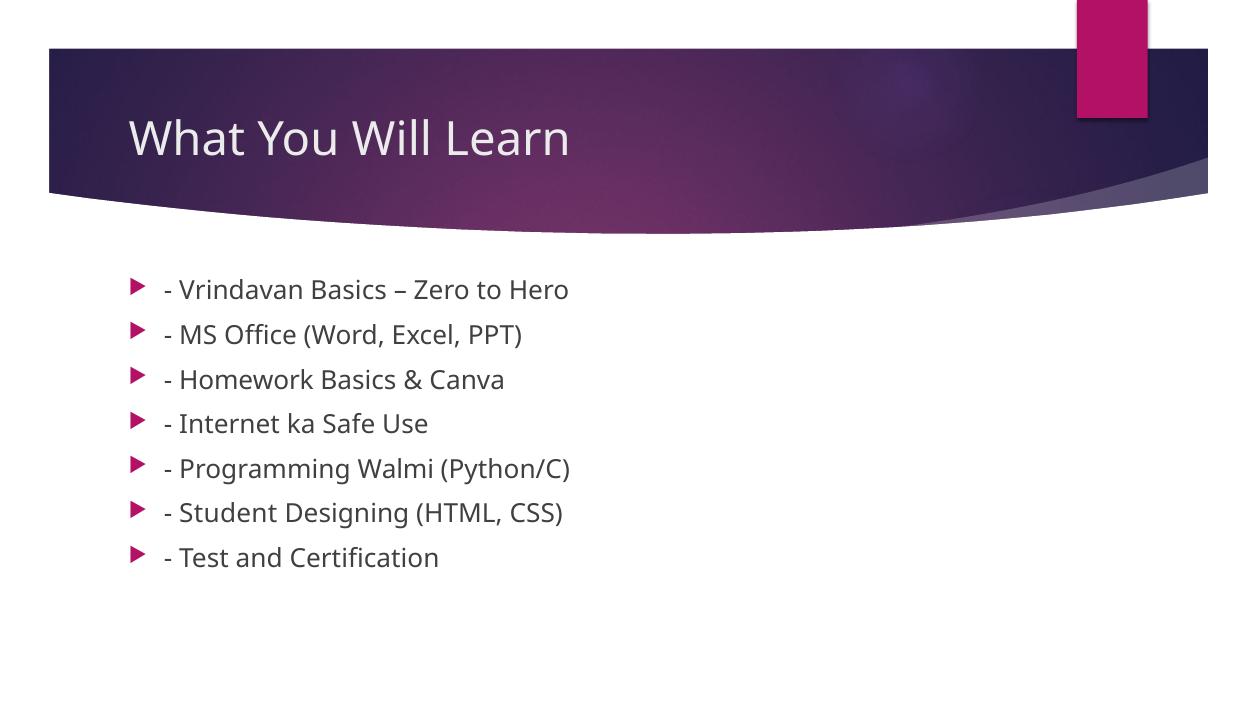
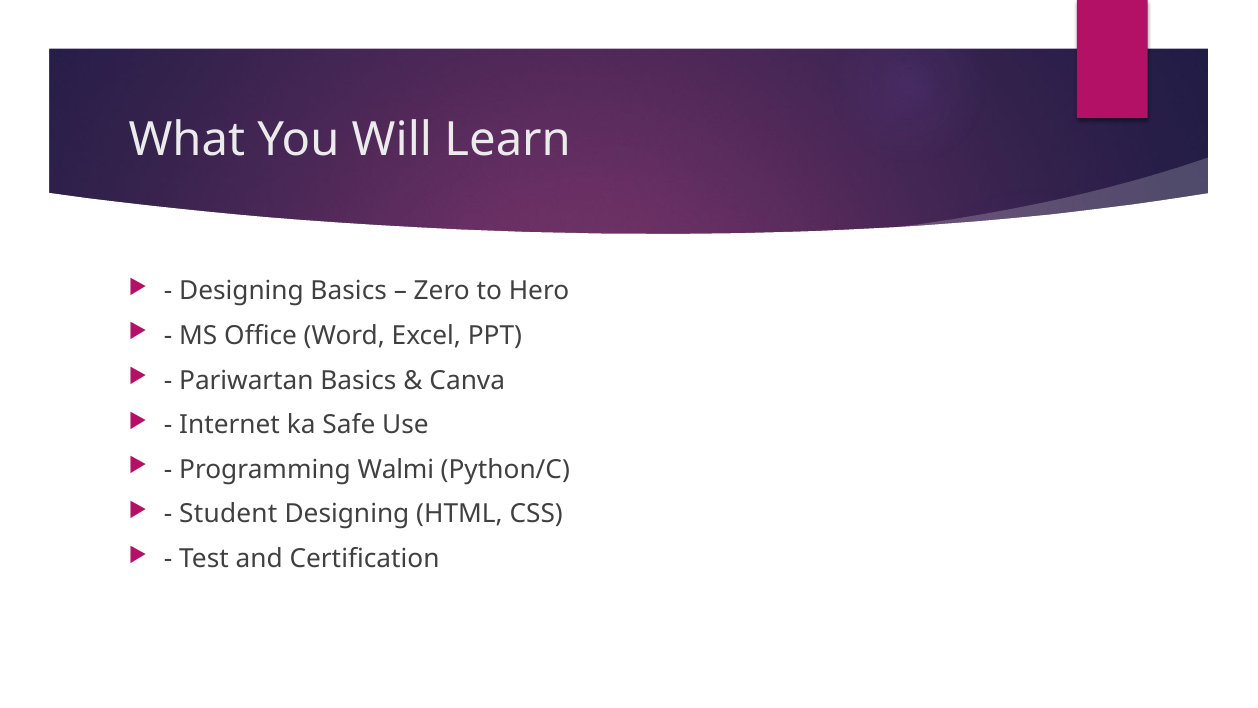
Vrindavan: Vrindavan -> Designing (241, 291)
Homework: Homework -> Pariwartan (246, 380)
